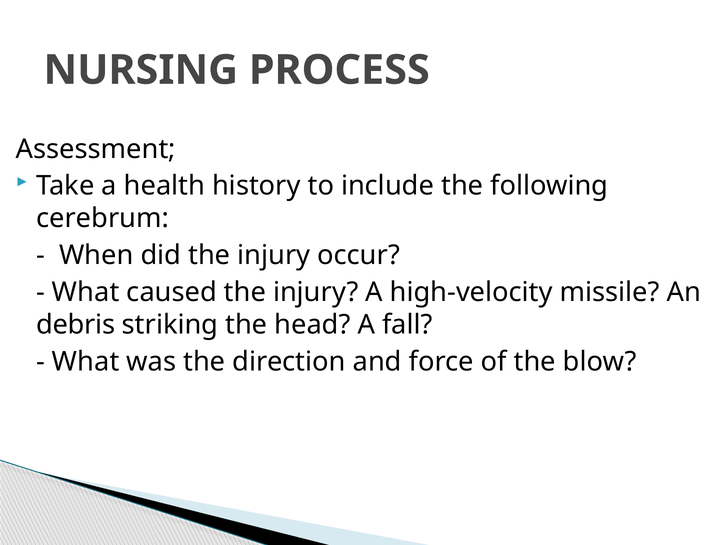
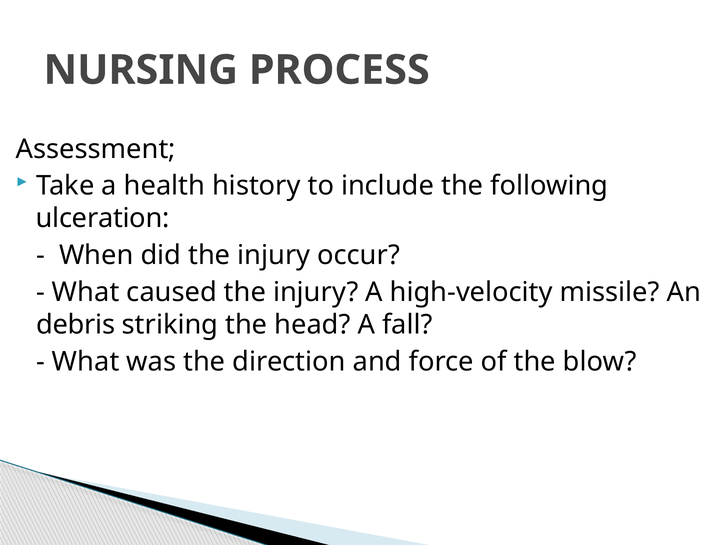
cerebrum: cerebrum -> ulceration (103, 219)
